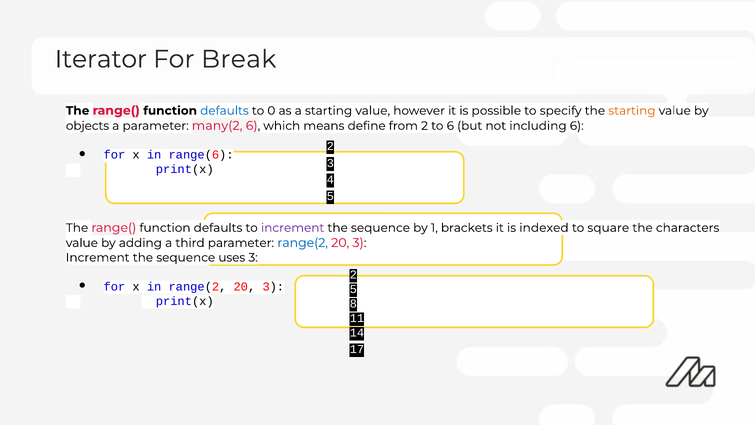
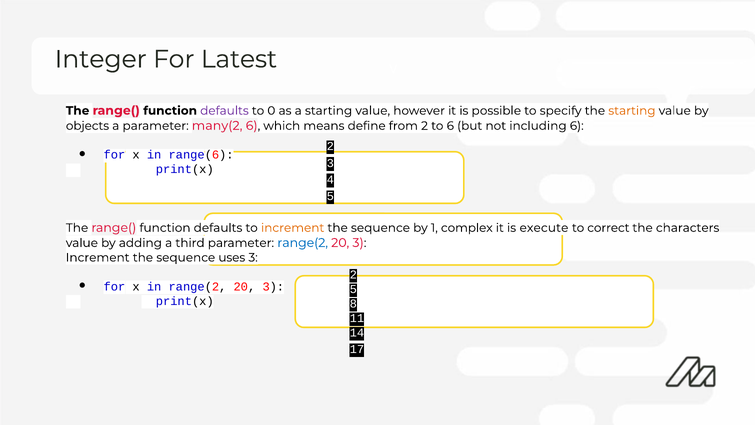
Iterator: Iterator -> Integer (101, 59)
Break: Break -> Latest (239, 59)
defaults colour: blue -> purple (224, 111)
increment colour: purple -> orange (293, 228)
brackets: brackets -> complex (467, 228)
indexed: indexed -> execute (544, 228)
square: square -> correct (608, 228)
